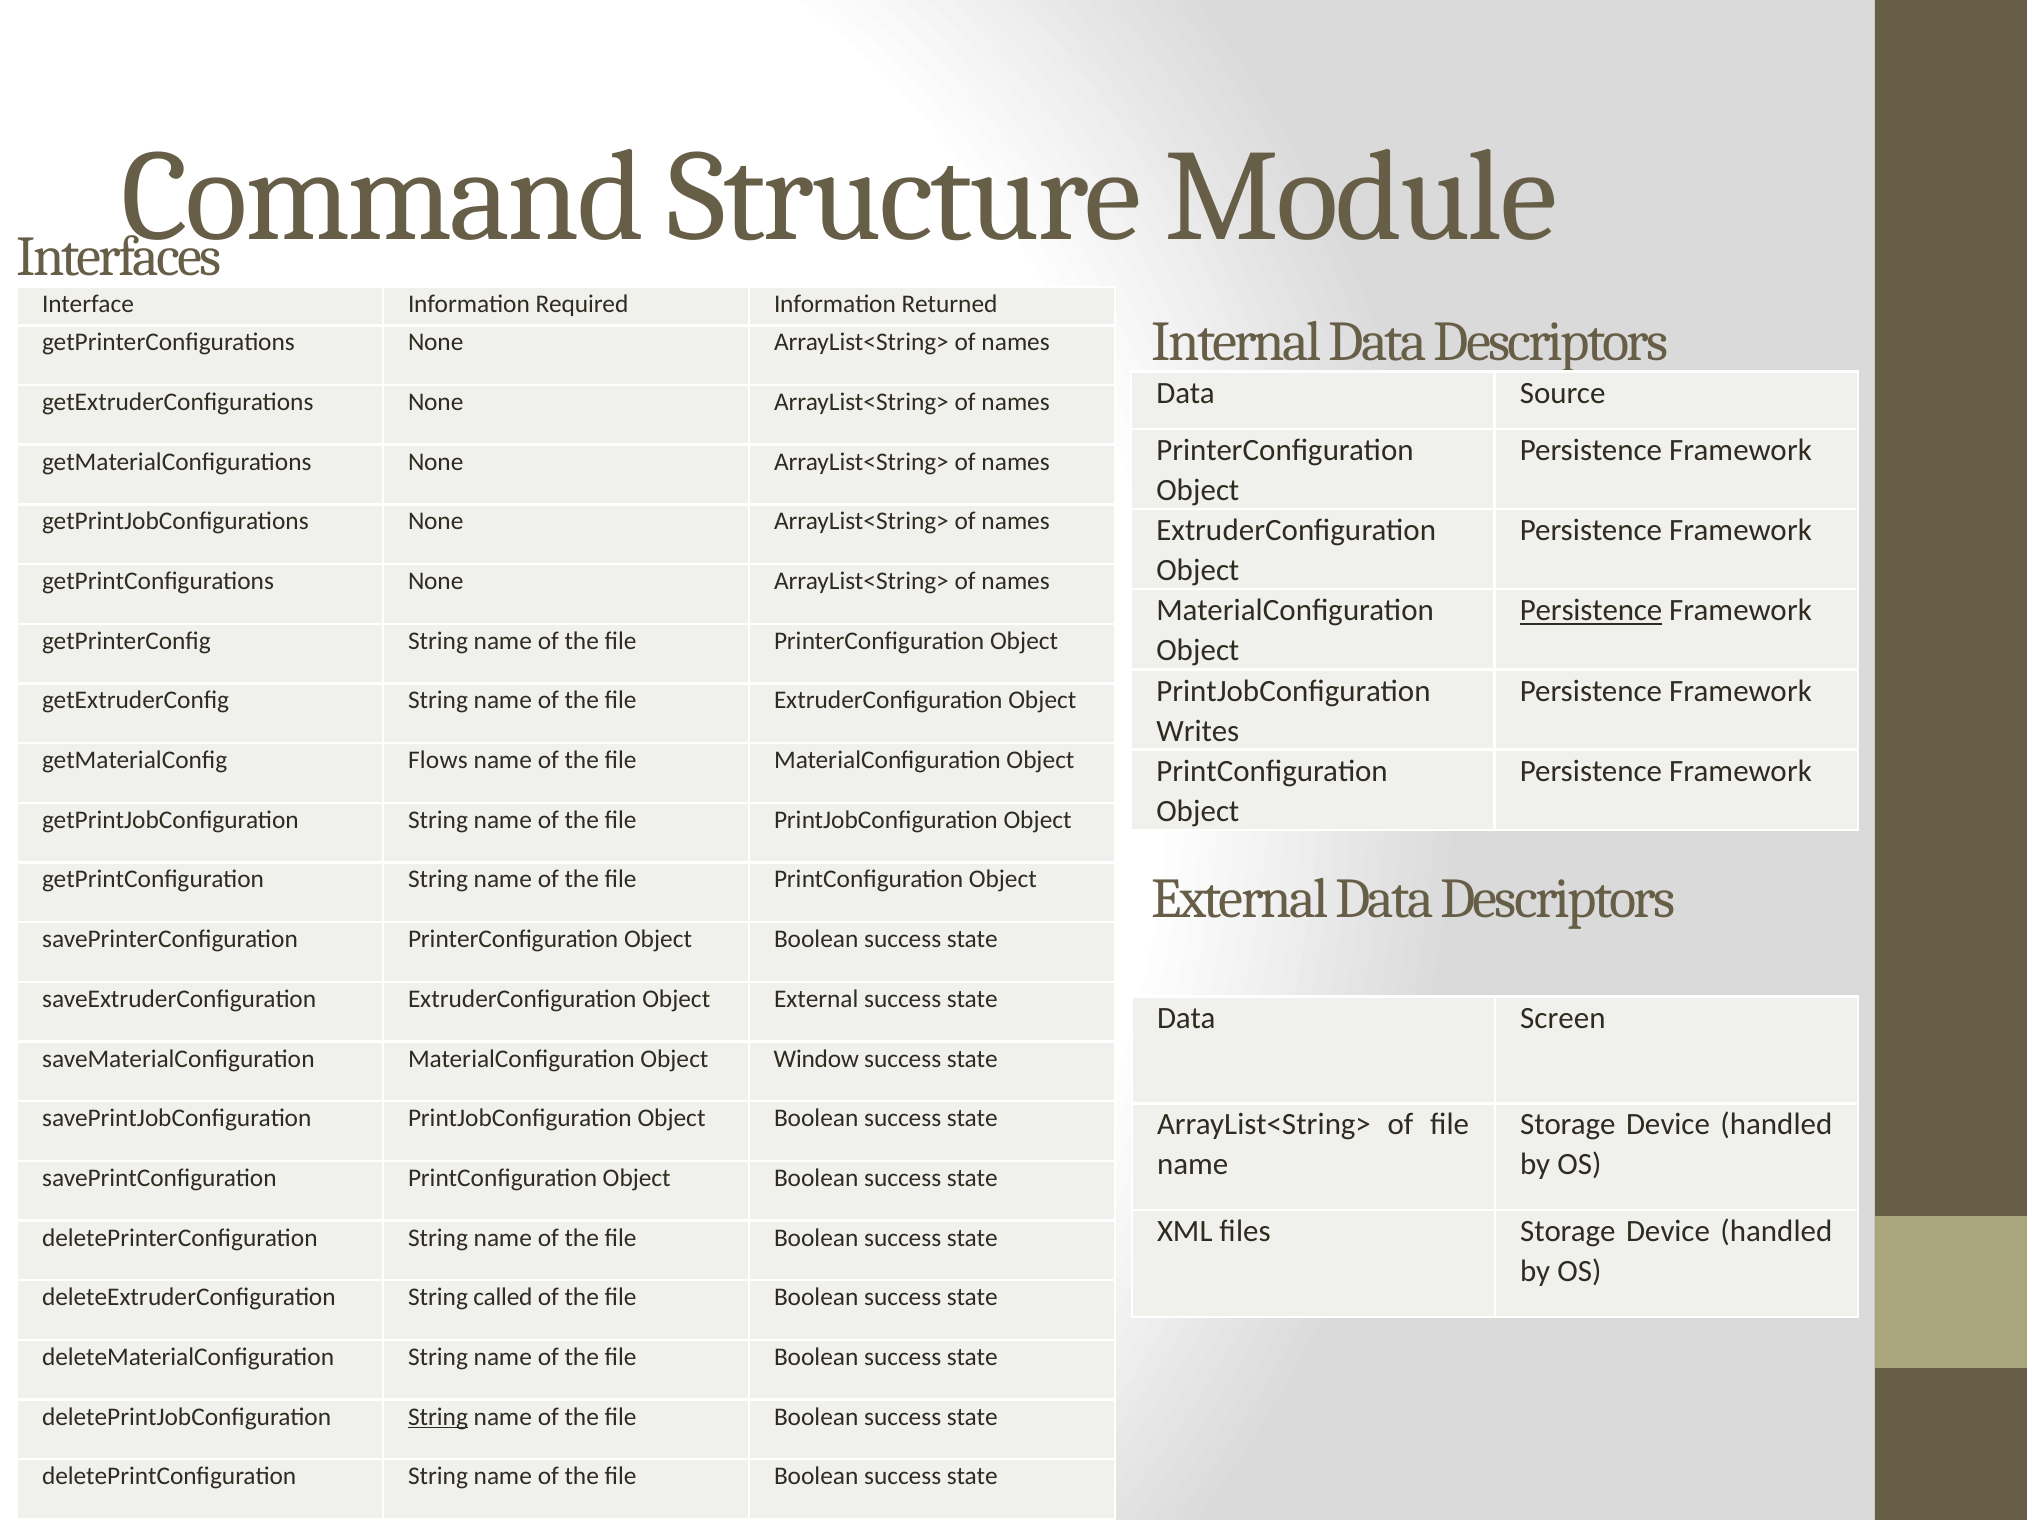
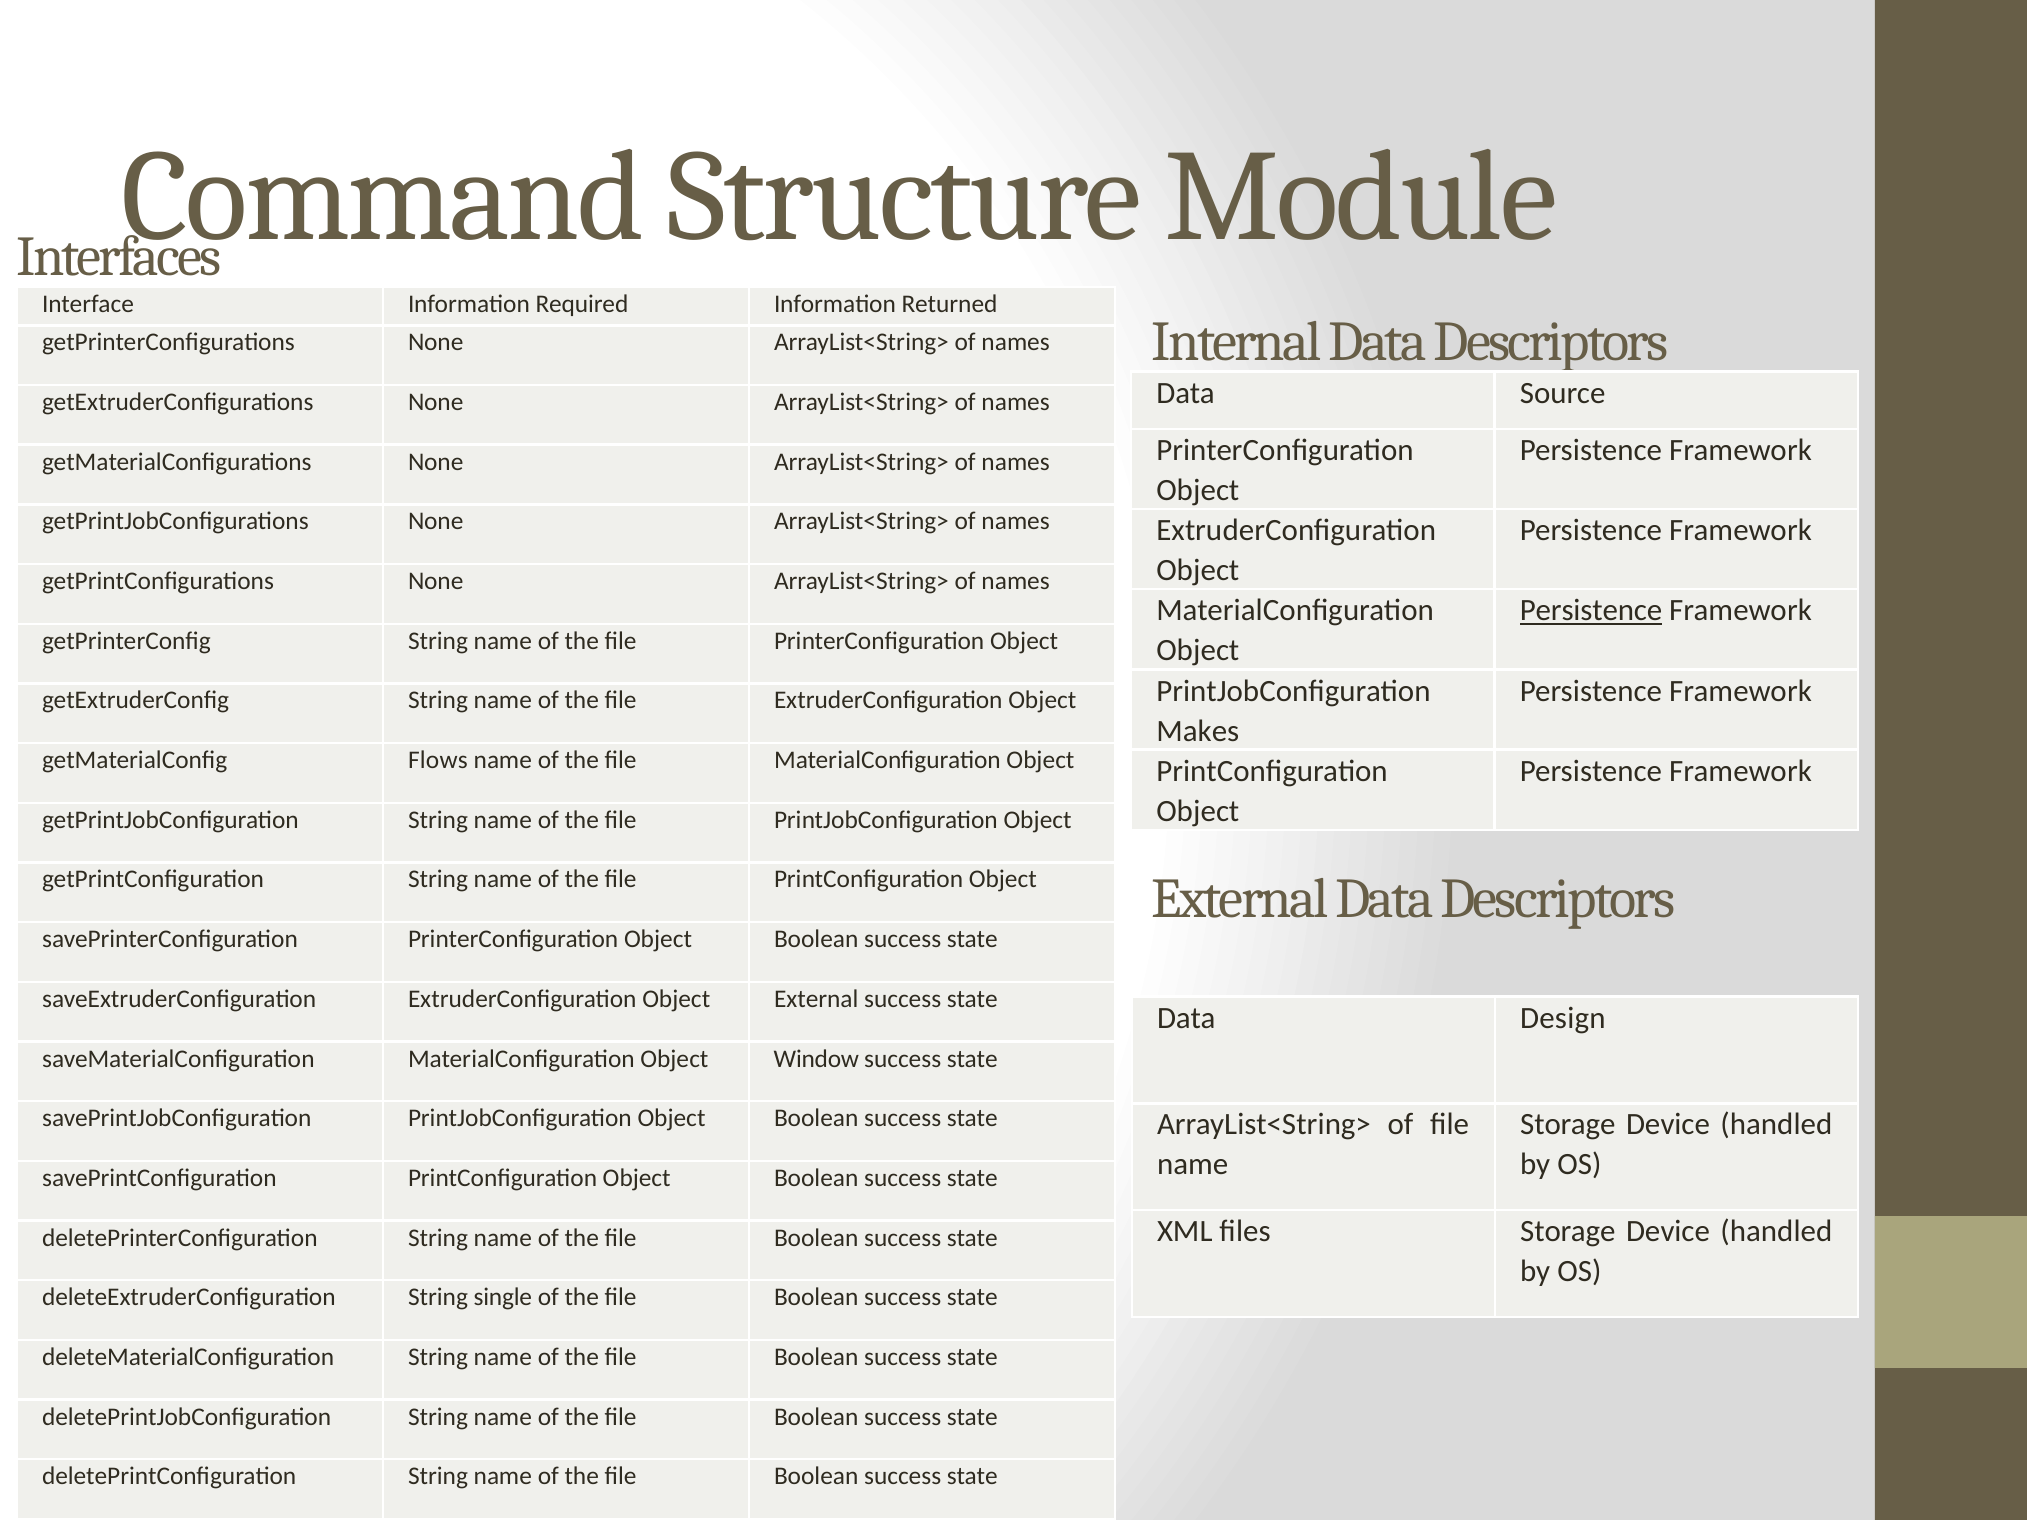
Writes: Writes -> Makes (1198, 731)
Screen: Screen -> Design (1563, 1018)
called: called -> single (503, 1298)
String underline: present -> none (438, 1417)
